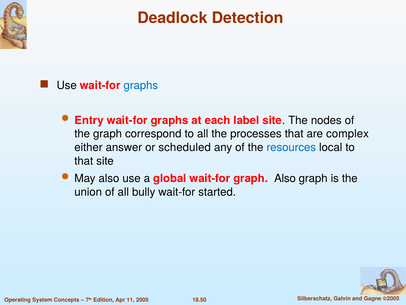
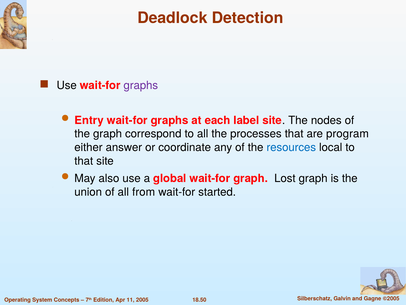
graphs colour: blue -> purple (141, 85)
complex: complex -> program (347, 134)
scheduled: scheduled -> coordinate (185, 147)
graph Also: Also -> Lost (285, 178)
bully: bully -> from (144, 192)
